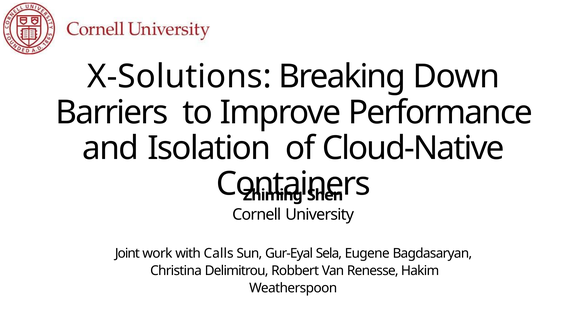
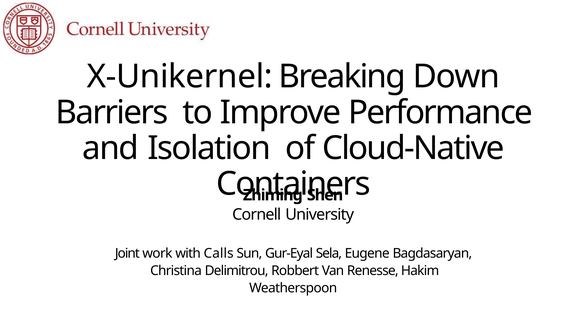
X-Solutions: X-Solutions -> X-Unikernel (180, 77)
